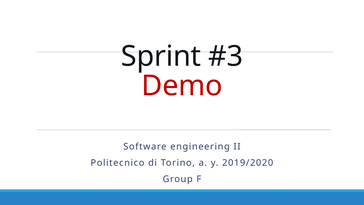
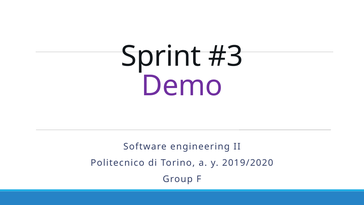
Demo colour: red -> purple (182, 86)
